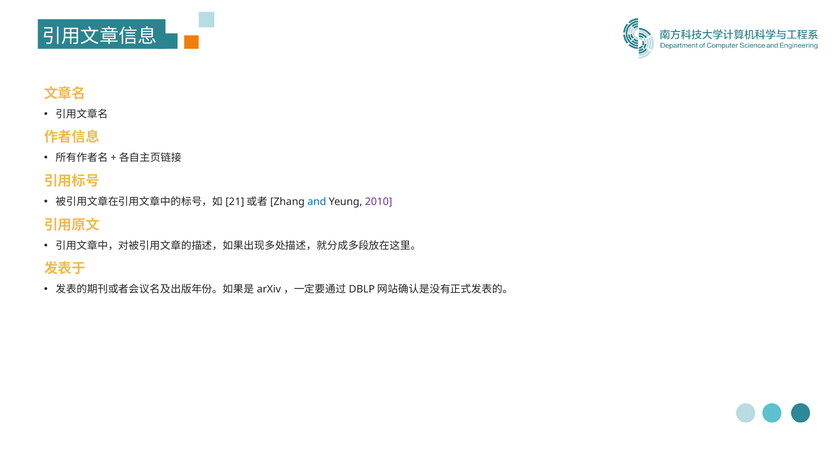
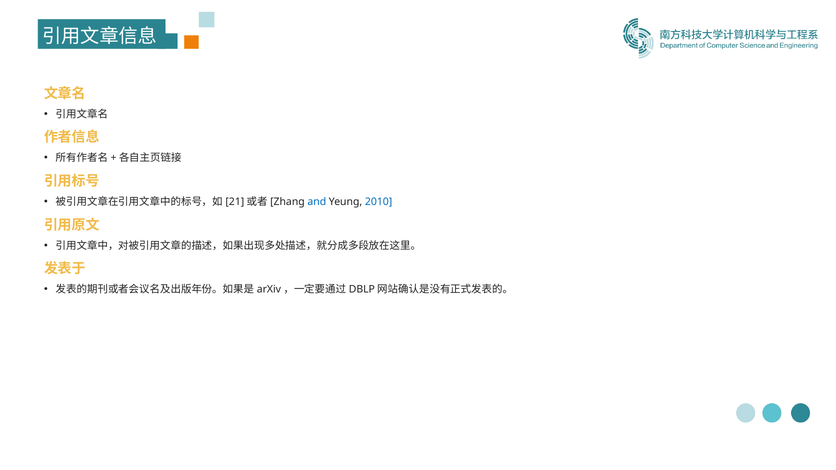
2010 colour: purple -> blue (379, 202)
